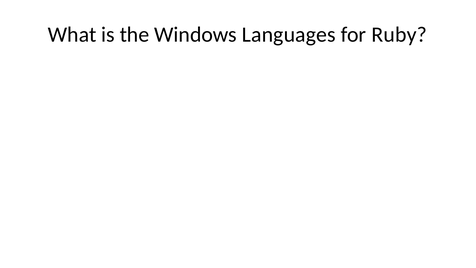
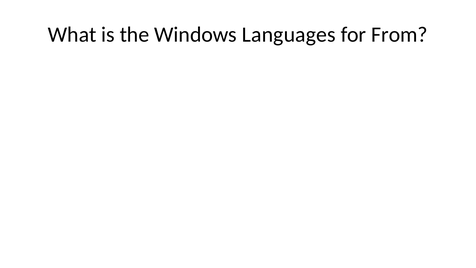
Ruby: Ruby -> From (399, 35)
